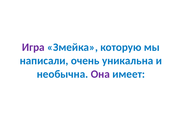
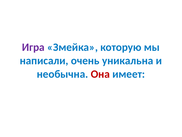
Она colour: purple -> red (100, 74)
